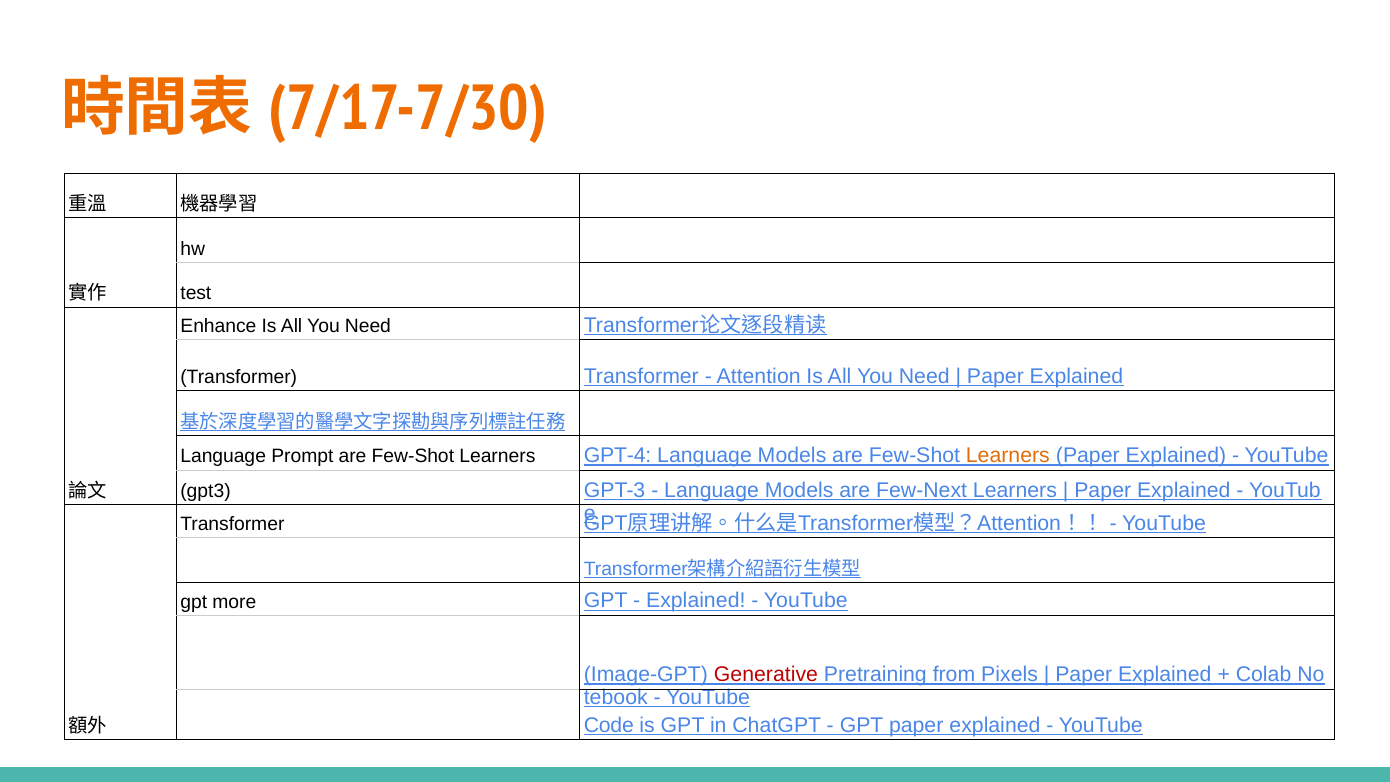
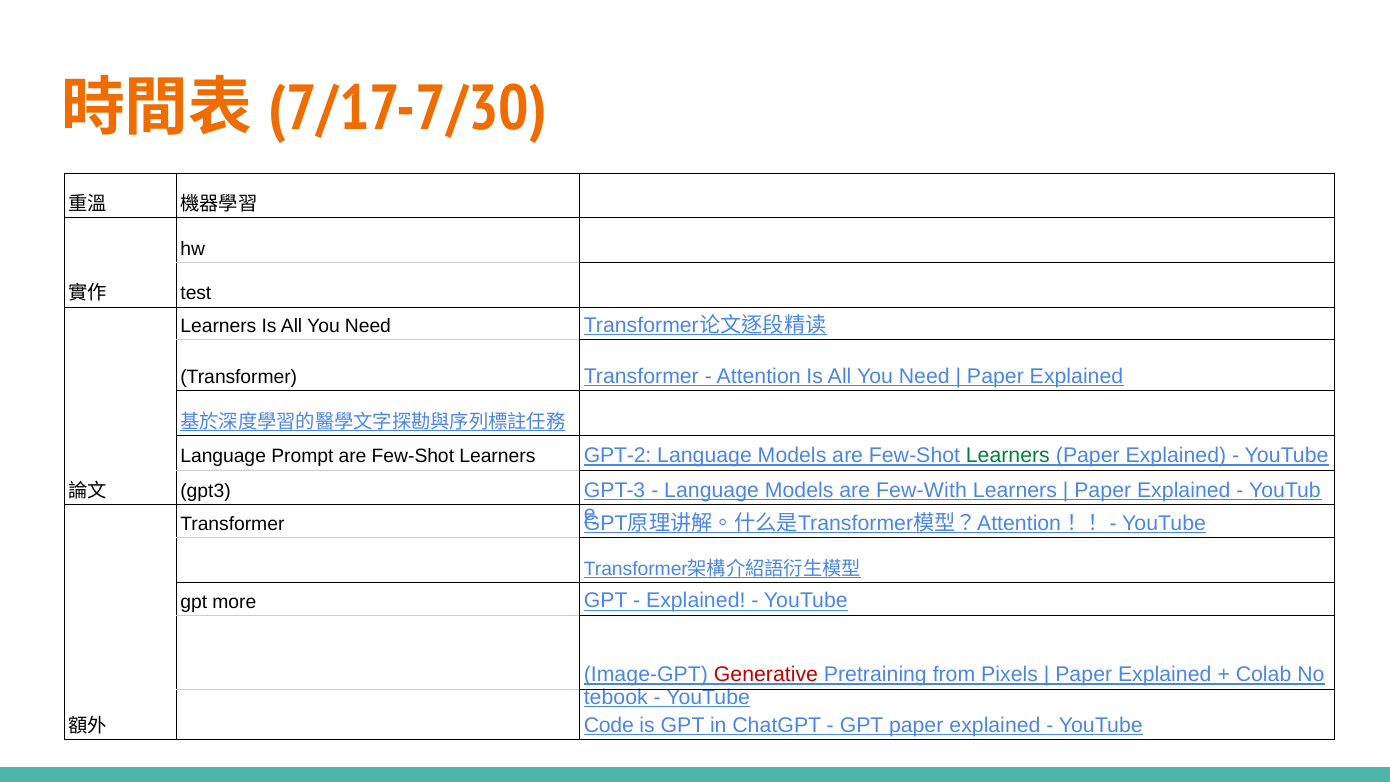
Enhance: Enhance -> Learners (218, 326)
GPT-4: GPT-4 -> GPT-2 (618, 456)
Learners colour: orange -> green (1008, 456)
Few-Next: Few-Next -> Few-With (922, 490)
